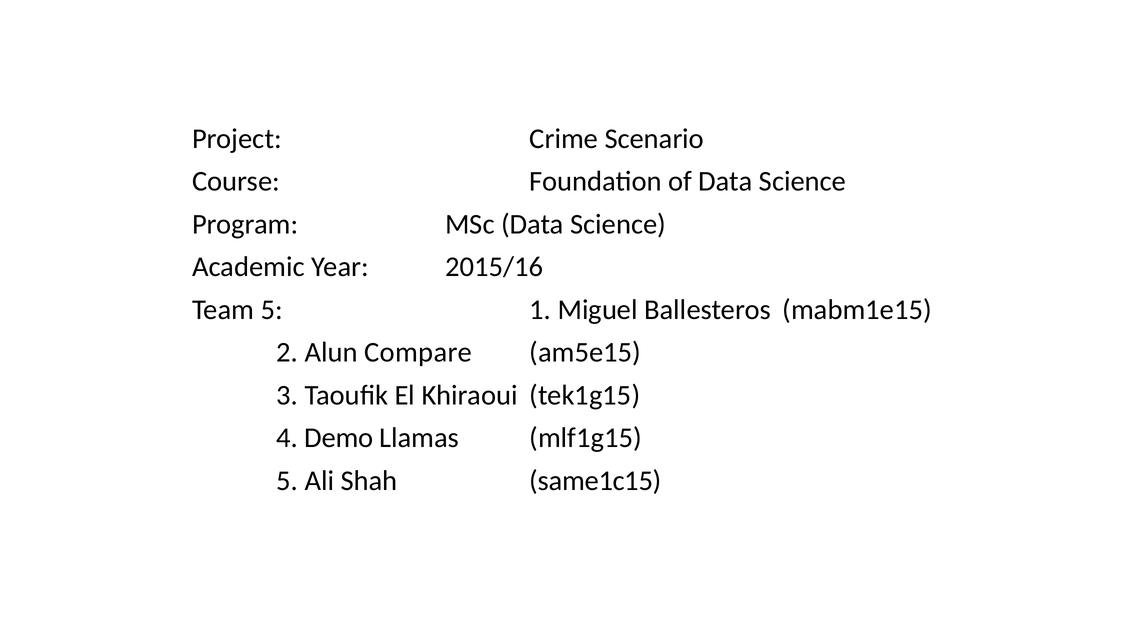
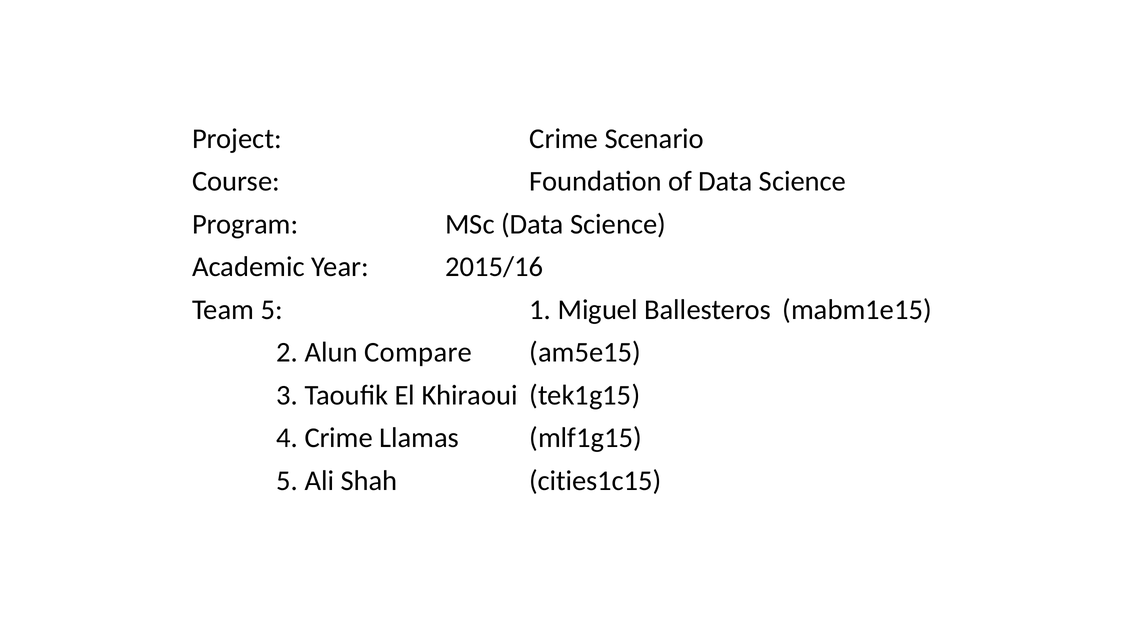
4 Demo: Demo -> Crime (339, 438)
same1c15: same1c15 -> cities1c15 (595, 481)
